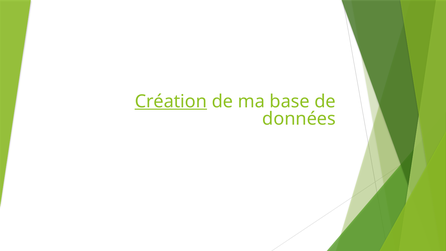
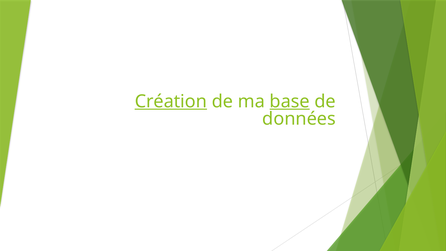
base underline: none -> present (290, 101)
